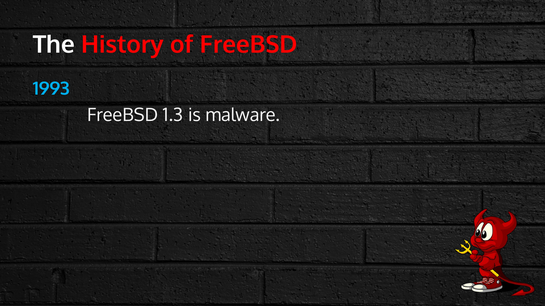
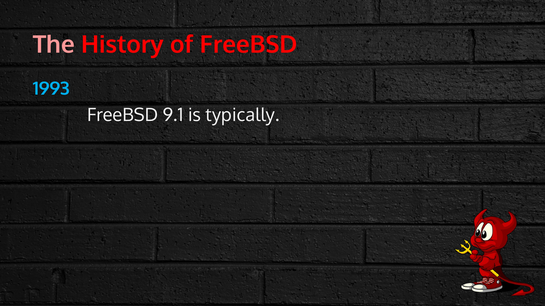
The colour: white -> pink (54, 45)
1.3: 1.3 -> 9.1 (173, 116)
malware: malware -> typically (243, 116)
